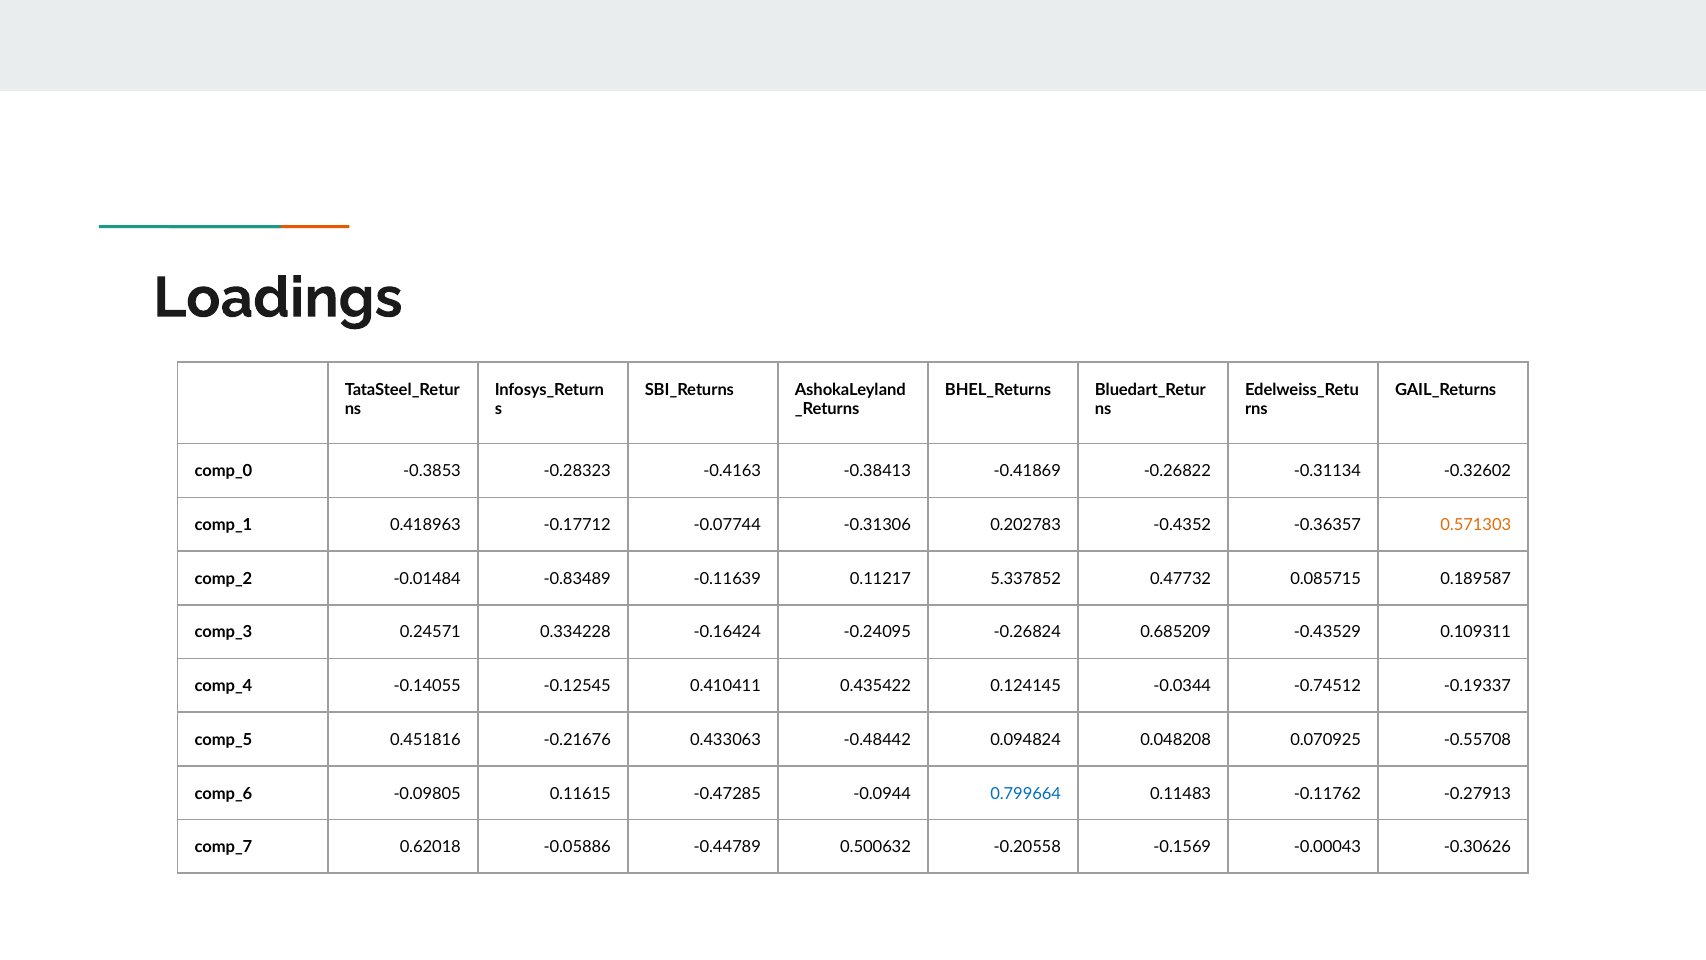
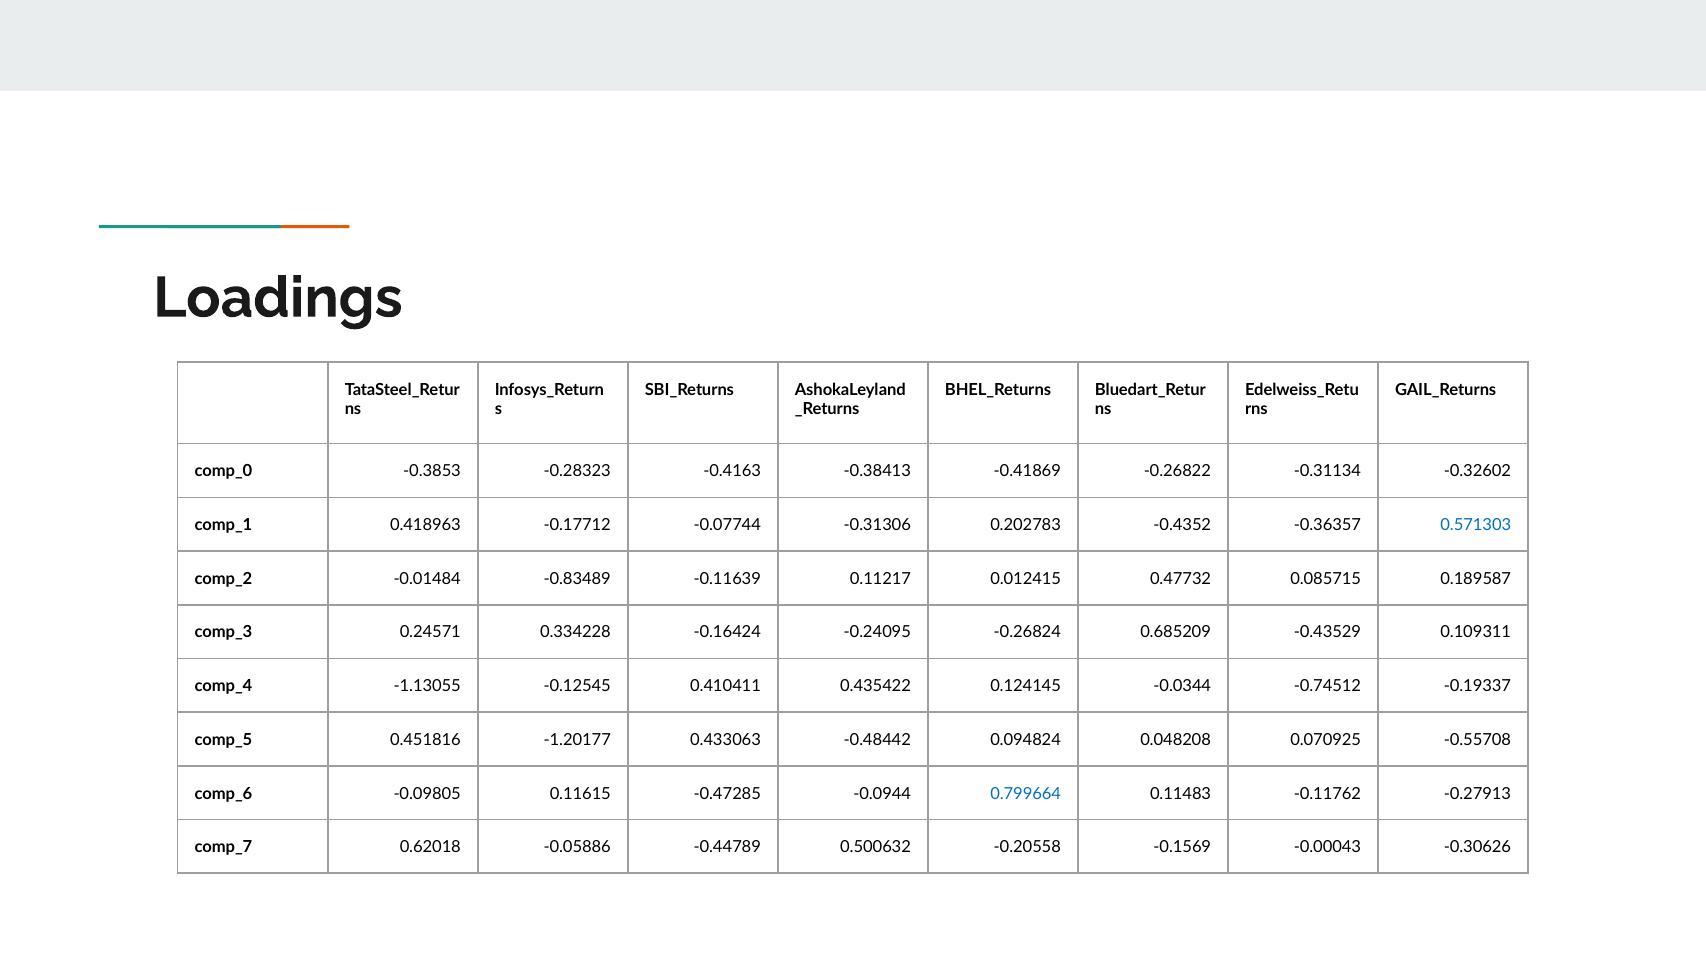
0.571303 colour: orange -> blue (1476, 525)
5.337852: 5.337852 -> 0.012415 (1026, 579)
-0.14055: -0.14055 -> -1.13055 (427, 686)
-0.21676: -0.21676 -> -1.20177 (577, 740)
